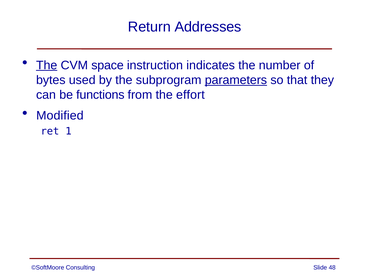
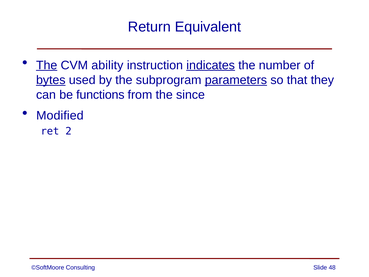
Addresses: Addresses -> Equivalent (208, 27)
space: space -> ability (107, 65)
indicates underline: none -> present (211, 65)
bytes underline: none -> present (51, 80)
effort: effort -> since (190, 95)
1: 1 -> 2 (69, 131)
